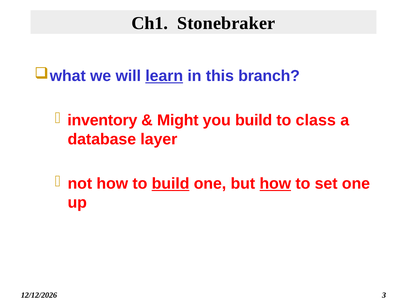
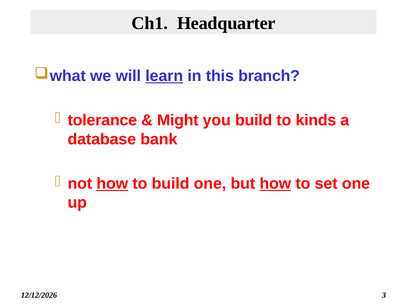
Stonebraker: Stonebraker -> Headquarter (226, 23)
inventory: inventory -> tolerance (102, 121)
class: class -> kinds (316, 121)
layer: layer -> bank (159, 140)
how underline: none -> present (112, 184)
build underline: present -> none (171, 184)
